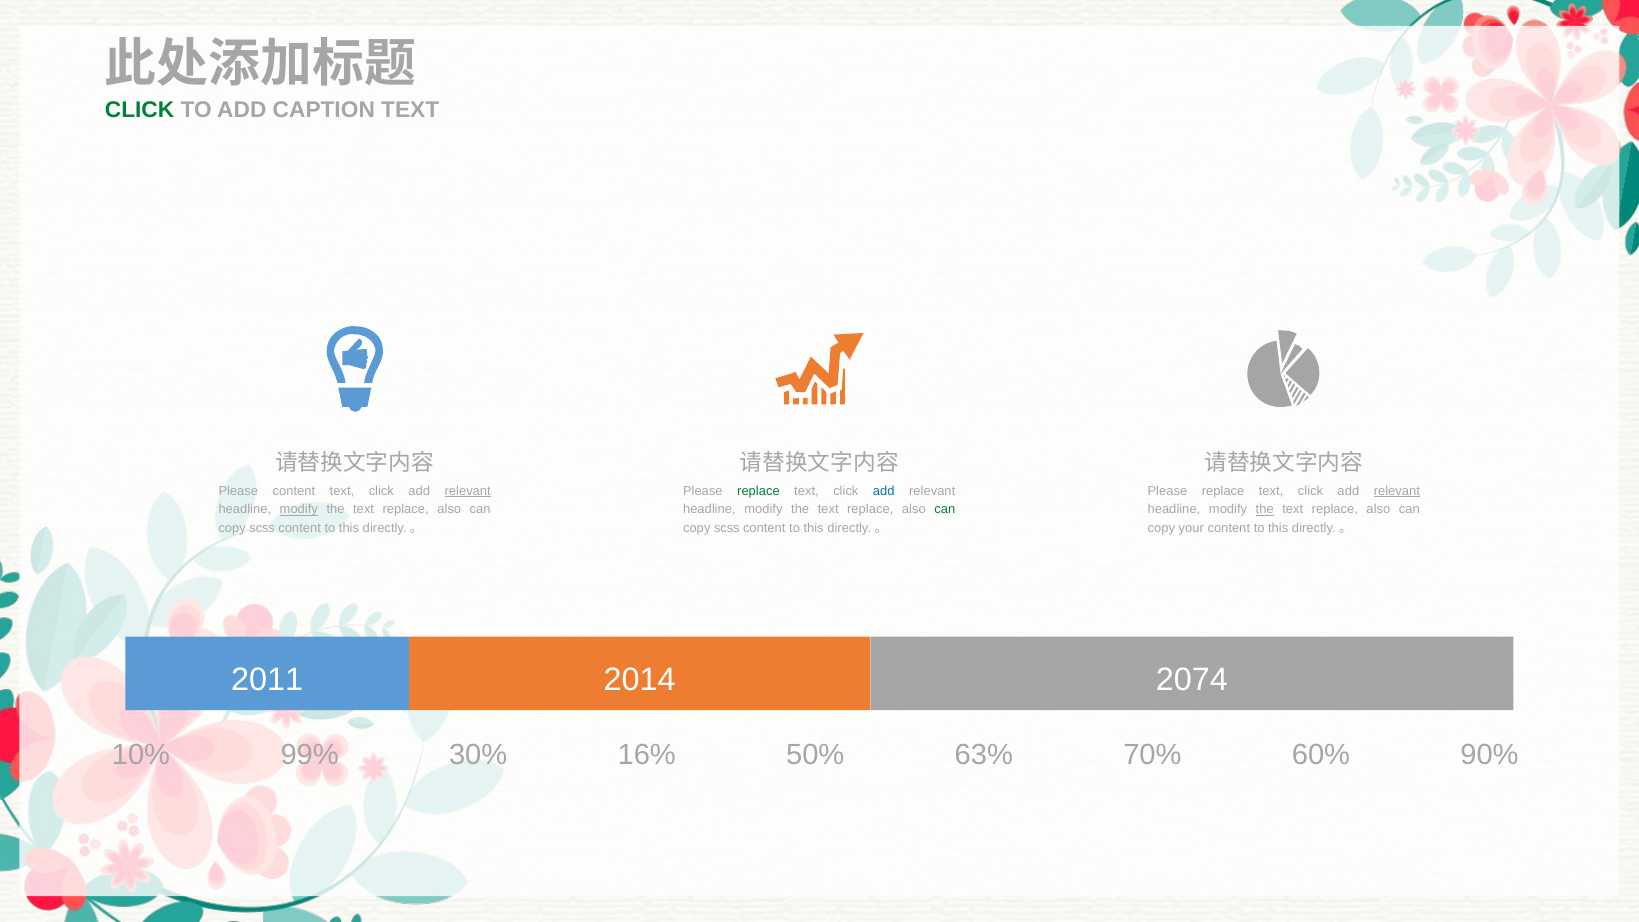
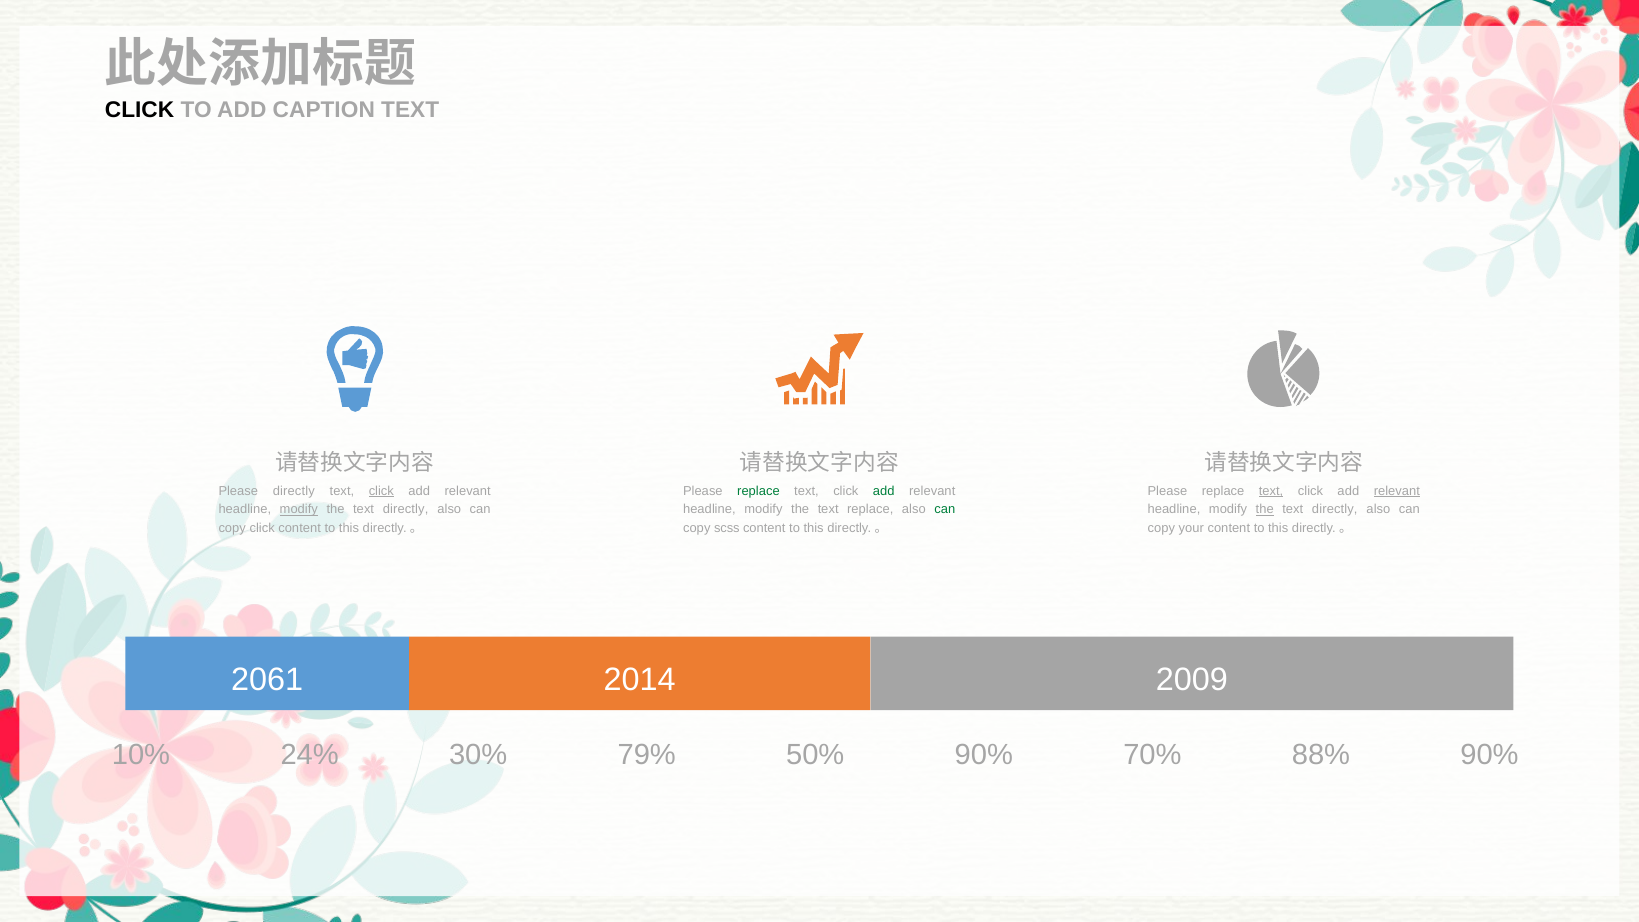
CLICK colour: green -> black (140, 110)
Please content: content -> directly (294, 491)
click underline: none -> present (381, 491)
relevant underline: present -> none (468, 491)
add colour: blue -> green (884, 491)
text underline: none -> present (1271, 491)
replace: replace -> directly (406, 510)
replace: replace -> directly (1335, 510)
scss: scss -> click (262, 528)
2011: 2011 -> 2061 (267, 679)
2074: 2074 -> 2009 (1192, 679)
99%: 99% -> 24% (310, 755)
16%: 16% -> 79% (647, 755)
50% 63%: 63% -> 90% (984, 755)
60%: 60% -> 88% (1321, 755)
